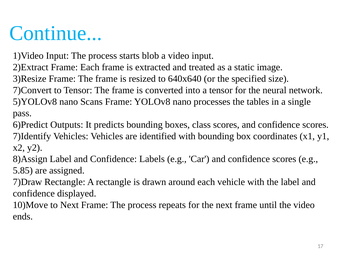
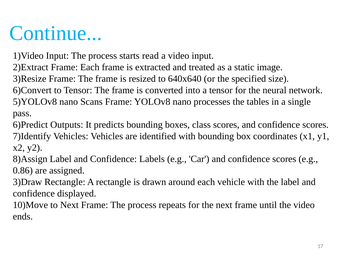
blob: blob -> read (150, 56)
7)Convert: 7)Convert -> 6)Convert (32, 90)
5.85: 5.85 -> 0.86 (23, 171)
7)Draw: 7)Draw -> 3)Draw (27, 182)
